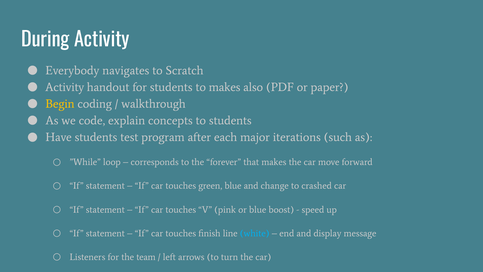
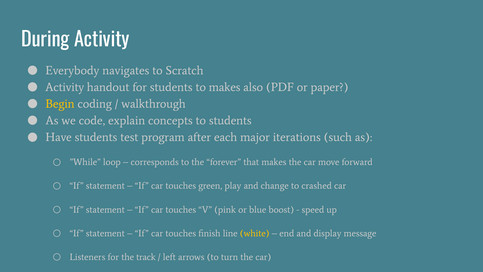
green blue: blue -> play (233, 186)
white colour: light blue -> yellow (255, 233)
team: team -> track (146, 257)
